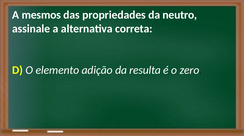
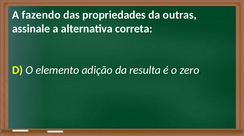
mesmos: mesmos -> fazendo (41, 15)
neutro: neutro -> outras (180, 15)
